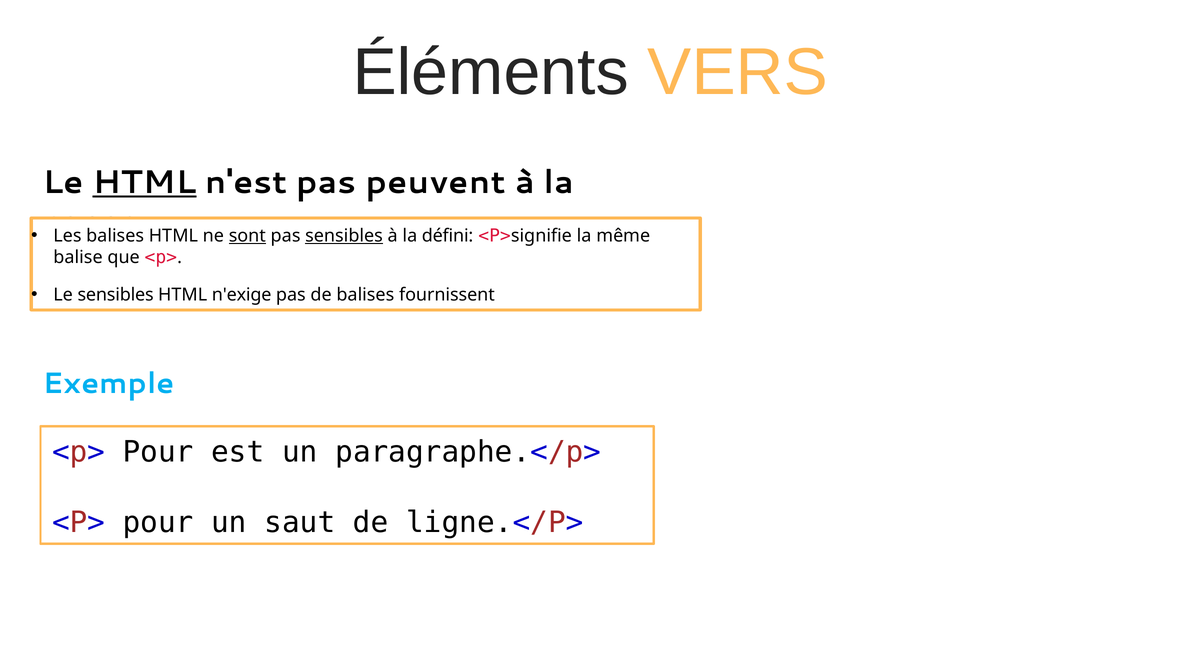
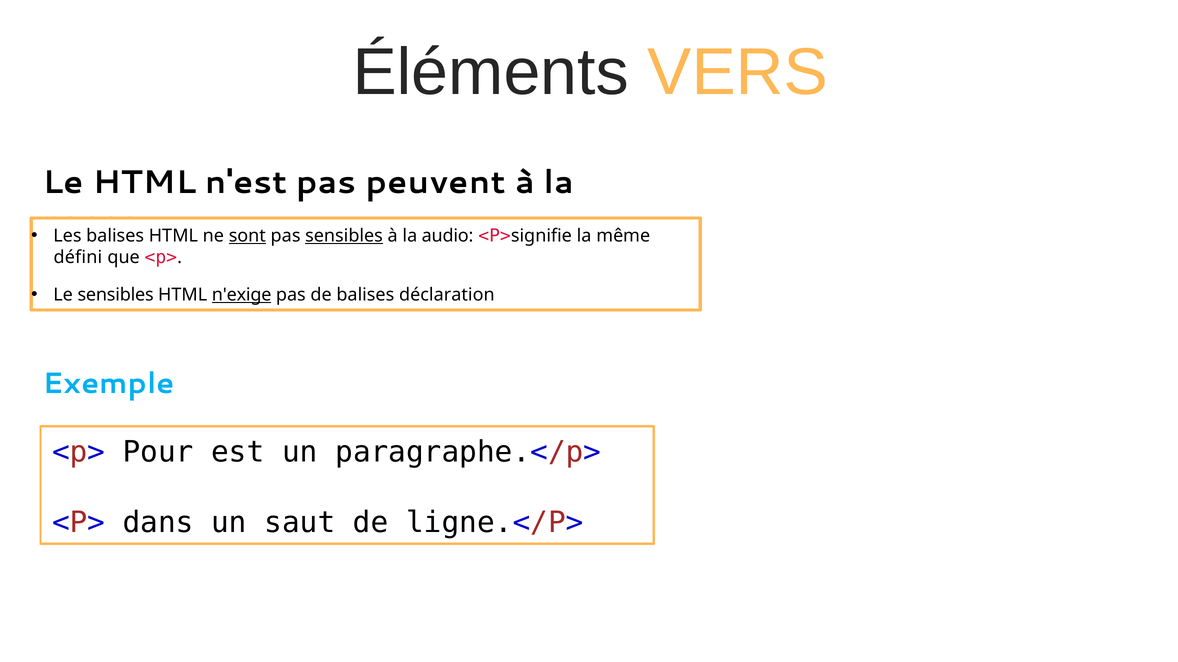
HTML underline: present -> none (145, 183)
défini: défini -> audio (448, 236)
balise: balise -> défini (78, 258)
n'exige underline: none -> present (242, 295)
fournissent: fournissent -> déclaration (447, 295)
pour: pour -> dans (158, 523)
